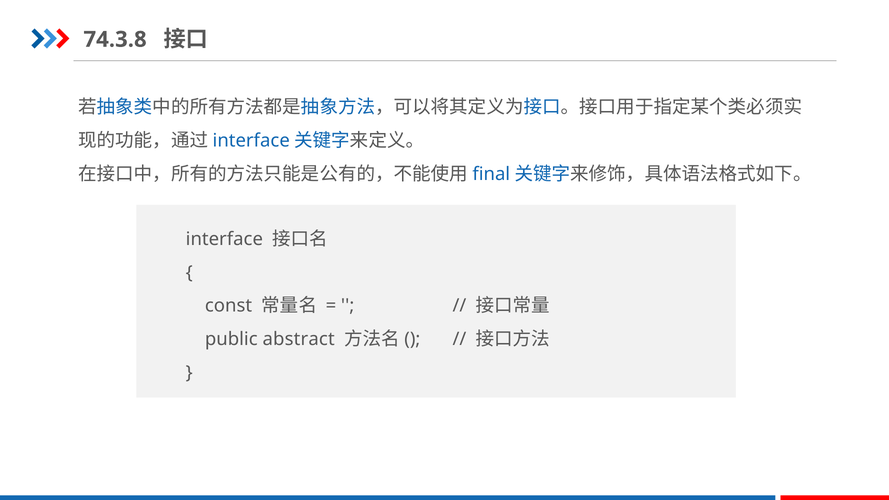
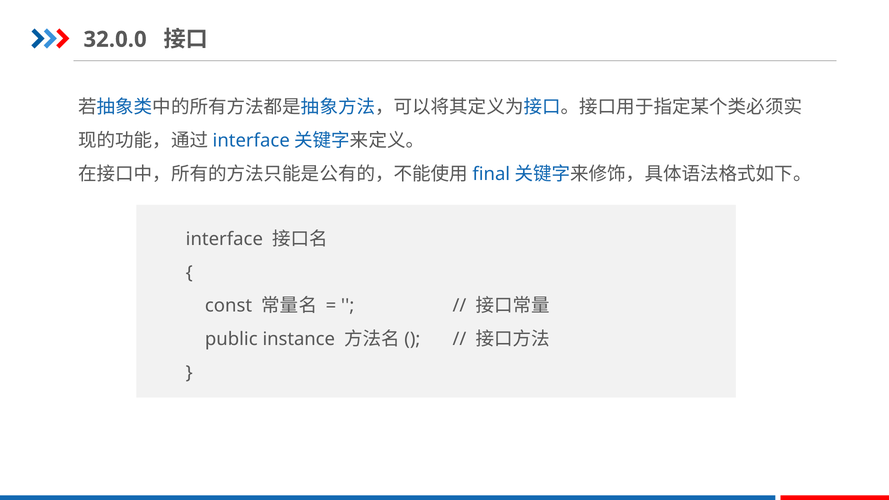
74.3.8: 74.3.8 -> 32.0.0 (115, 39)
abstract: abstract -> instance (299, 339)
